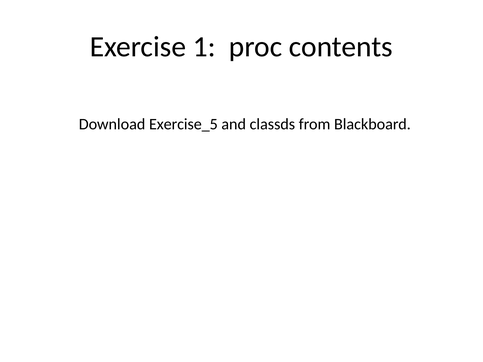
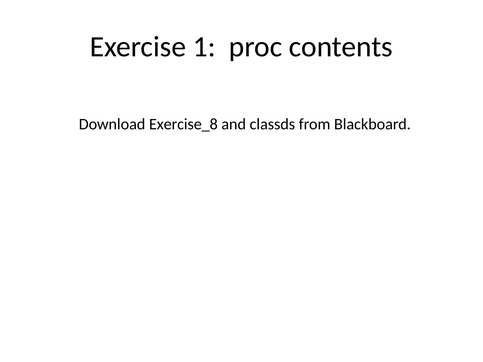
Exercise_5: Exercise_5 -> Exercise_8 (183, 124)
